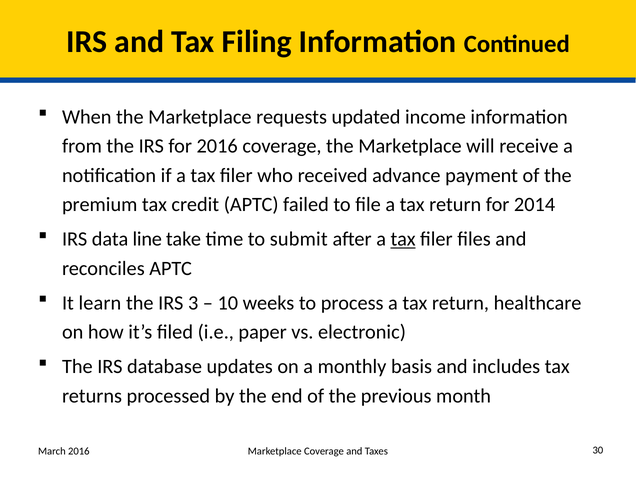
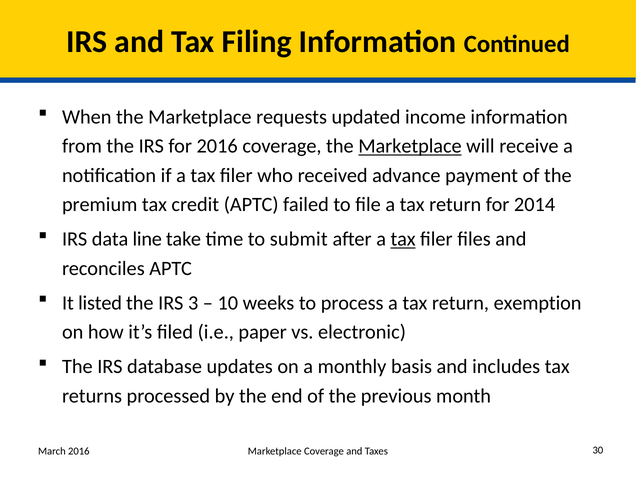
Marketplace underline: none -> present (410, 146)
learn: learn -> listed (100, 303)
healthcare: healthcare -> exemption (538, 303)
